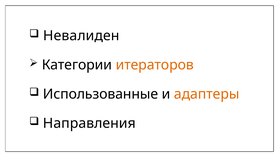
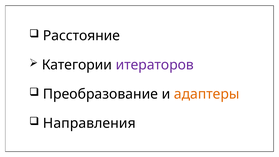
Невалиден: Невалиден -> Расстояние (81, 36)
итераторов colour: orange -> purple (155, 65)
Использованные: Использованные -> Преобразование (101, 94)
